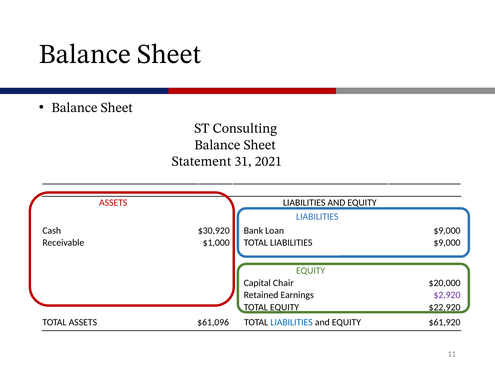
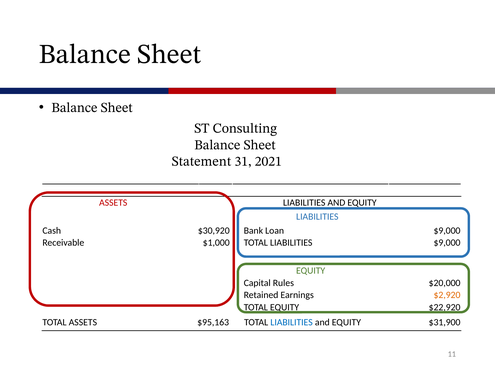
Chair: Chair -> Rules (283, 283)
$2,920 colour: purple -> orange (447, 295)
$61,096: $61,096 -> $95,163 (213, 322)
$61,920: $61,920 -> $31,900 (445, 322)
